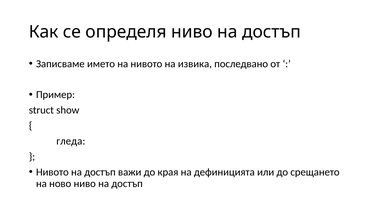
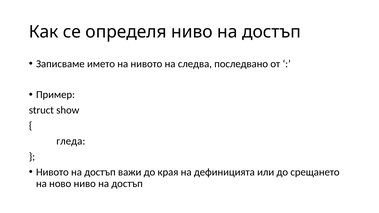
извика: извика -> следва (195, 64)
